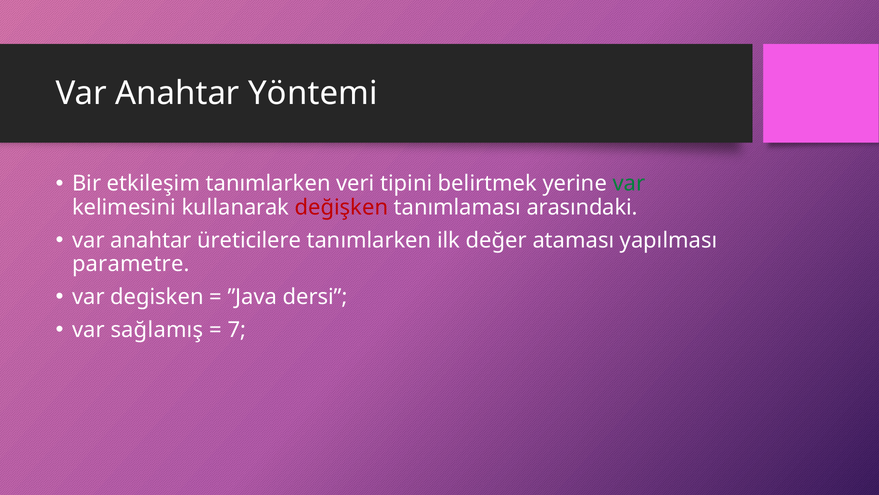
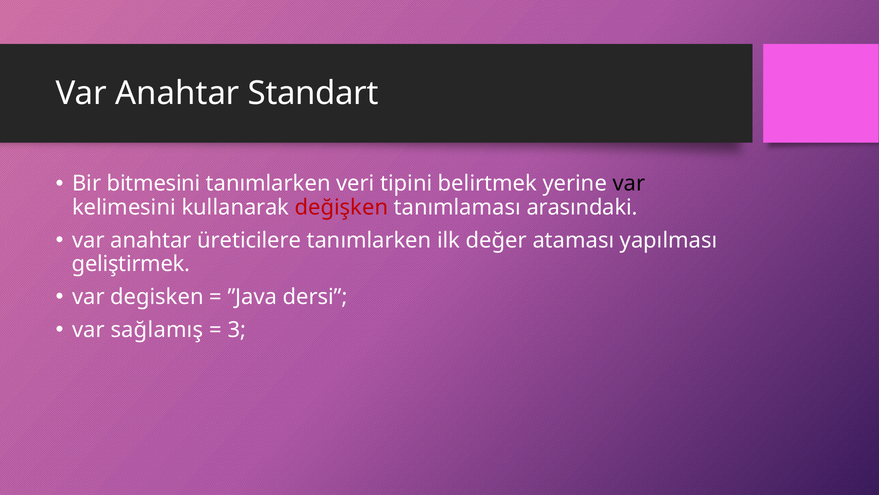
Yöntemi: Yöntemi -> Standart (313, 93)
etkileşim: etkileşim -> bitmesini (154, 184)
var colour: green -> black (629, 184)
parametre: parametre -> geliştirmek (131, 264)
7: 7 -> 3 (237, 330)
